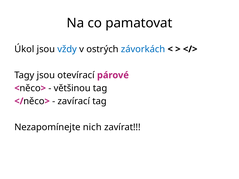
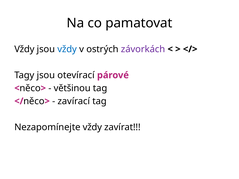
Úkol: Úkol -> Vždy (24, 49)
závorkách colour: blue -> purple (143, 49)
Nezapomínejte nich: nich -> vždy (92, 127)
